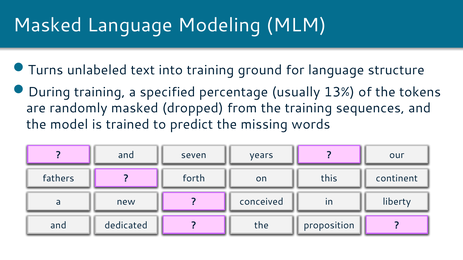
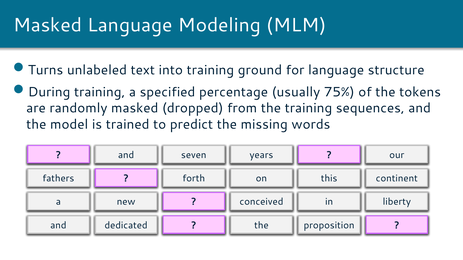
13%: 13% -> 75% (339, 92)
